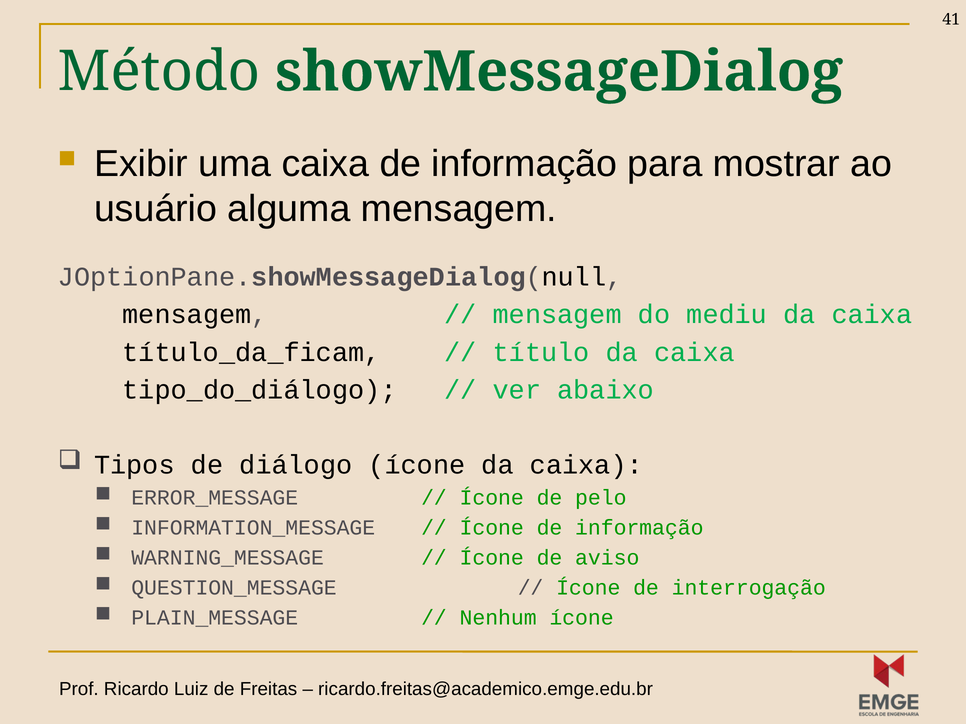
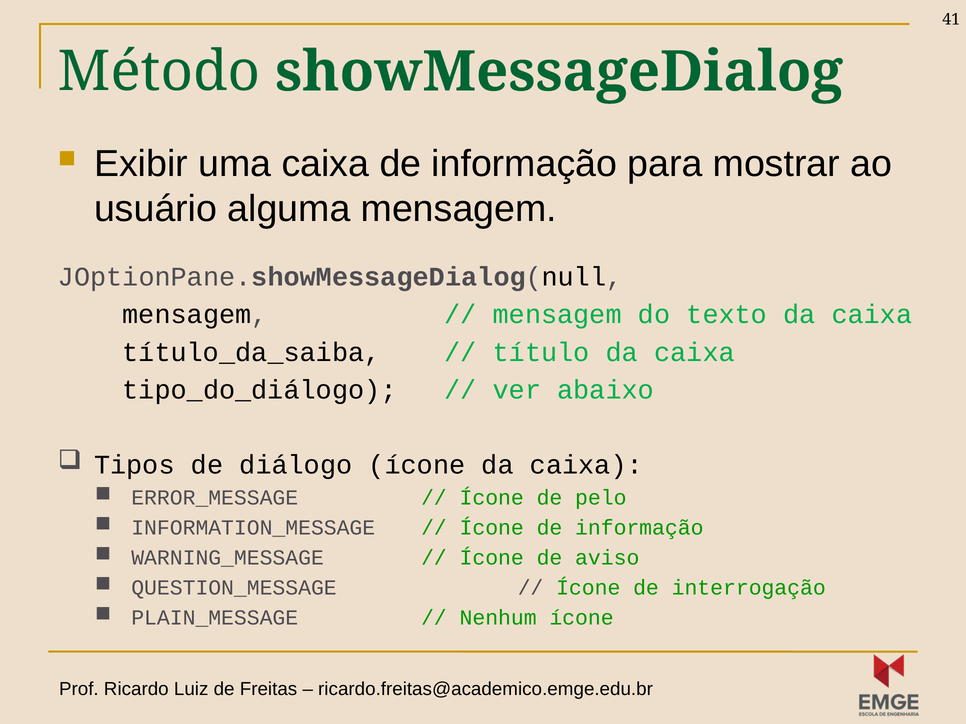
mediu: mediu -> texto (727, 315)
título_da_ficam: título_da_ficam -> título_da_saiba (251, 352)
